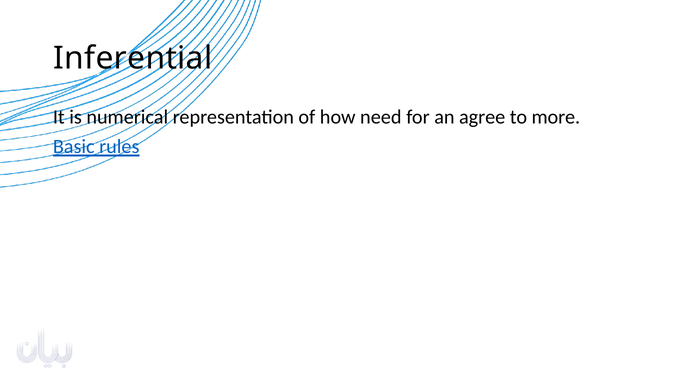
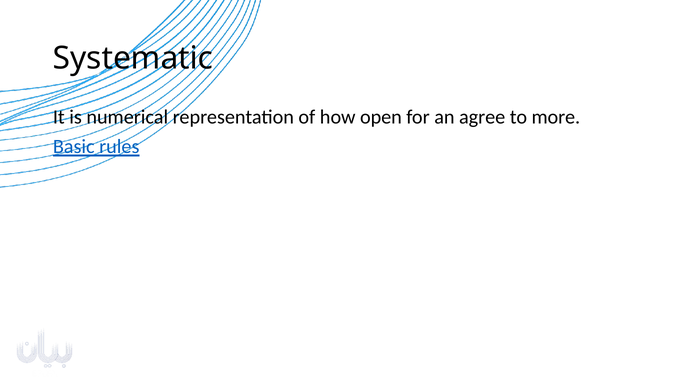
Inferential: Inferential -> Systematic (133, 58)
need: need -> open (381, 117)
